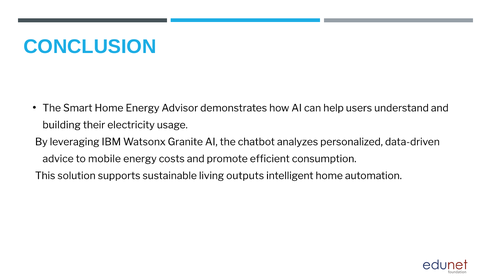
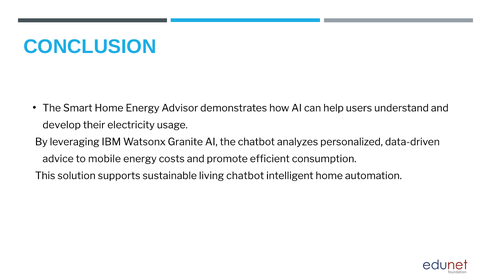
building: building -> develop (62, 125)
living outputs: outputs -> chatbot (245, 176)
